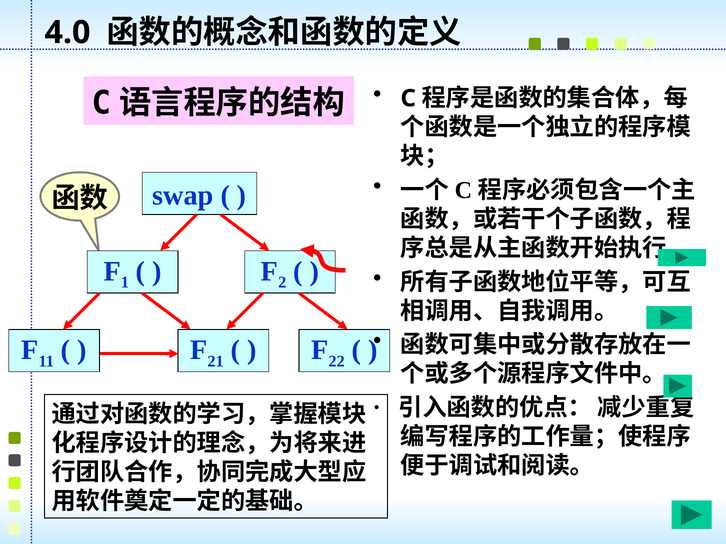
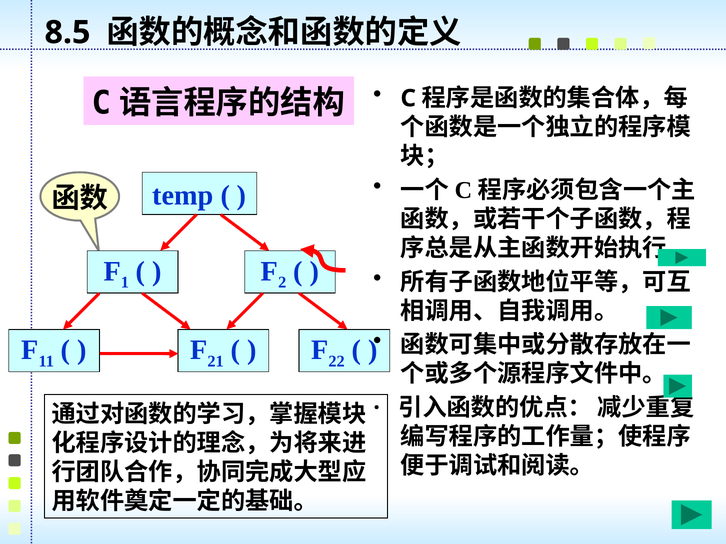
4.0: 4.0 -> 8.5 (67, 33)
swap: swap -> temp (183, 196)
